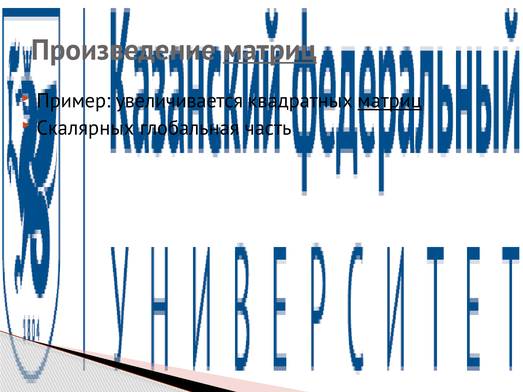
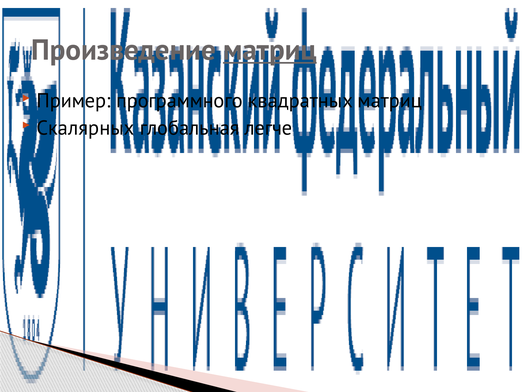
увеличивается: увеличивается -> программного (179, 101)
матриц underline: present -> none (390, 101)
часть: часть -> легче (268, 128)
